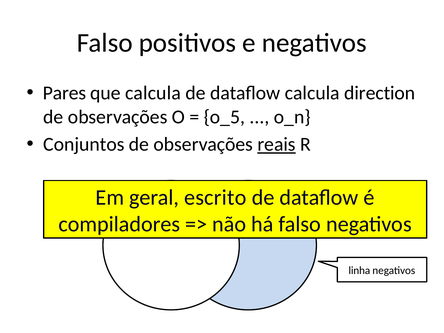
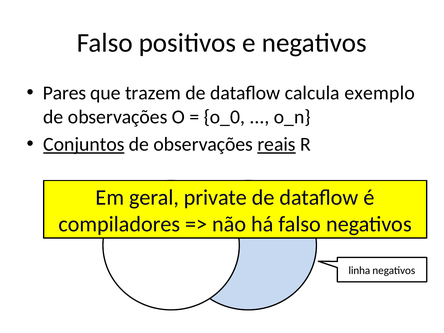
que calcula: calcula -> trazem (153, 93)
direction: direction -> exemplo (380, 93)
o_5: o_5 -> o_0 (224, 117)
Conjuntos underline: none -> present (84, 144)
escrito: escrito -> private (215, 198)
